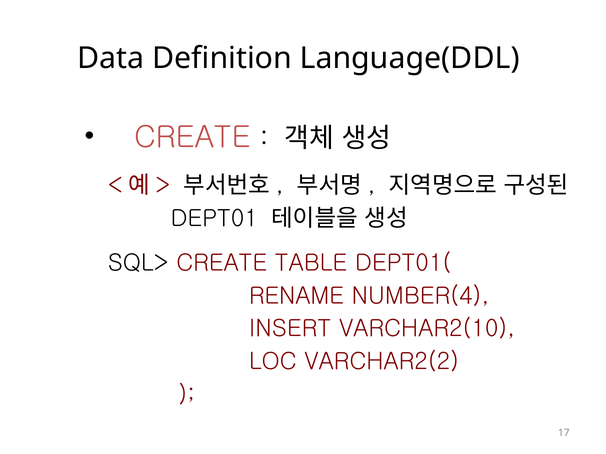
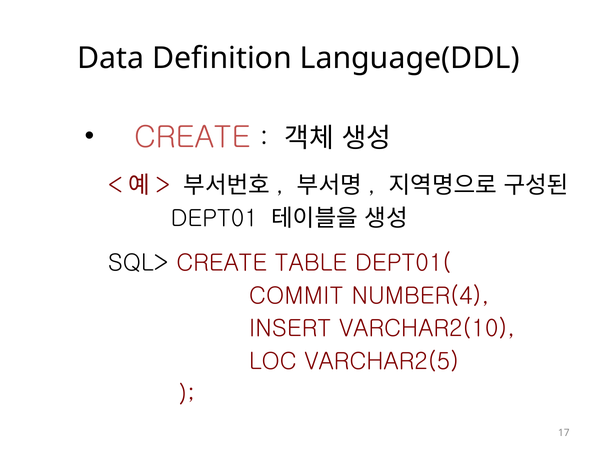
RENAME: RENAME -> COMMIT (296, 296)
VARCHAR2(2: VARCHAR2(2 -> VARCHAR2(5 (382, 362)
